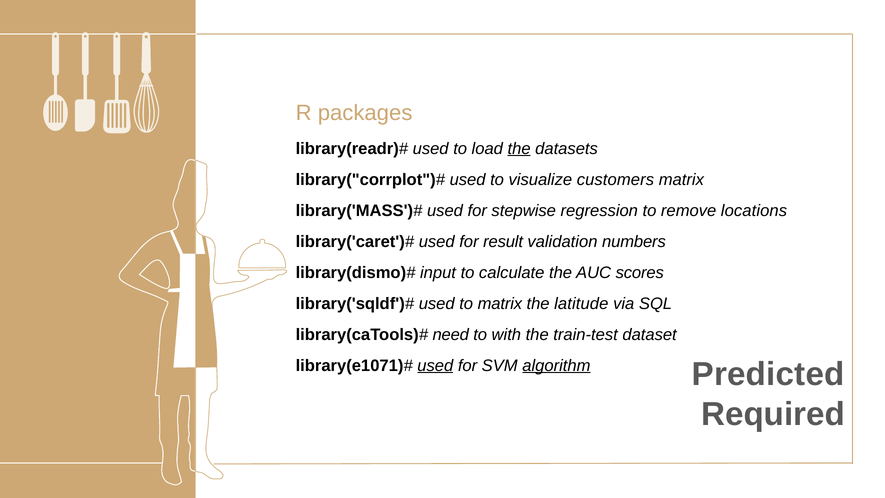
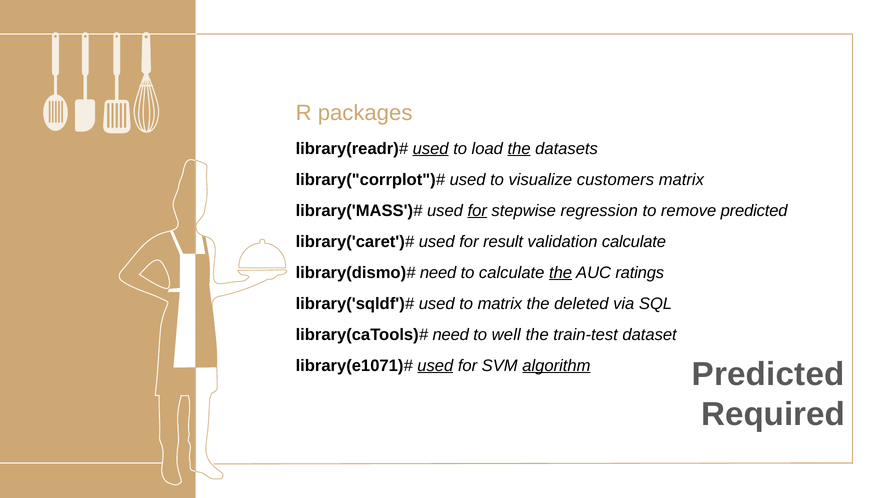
used underline: none -> present (431, 148)
for underline: none -> present (477, 210)
remove locations: locations -> predicted (754, 210)
validation numbers: numbers -> calculate (634, 241)
input: input -> need (438, 272)
the underline: none -> present (561, 272)
scores: scores -> ratings (640, 272)
latitude: latitude -> deleted (581, 303)
with: with -> well (506, 334)
